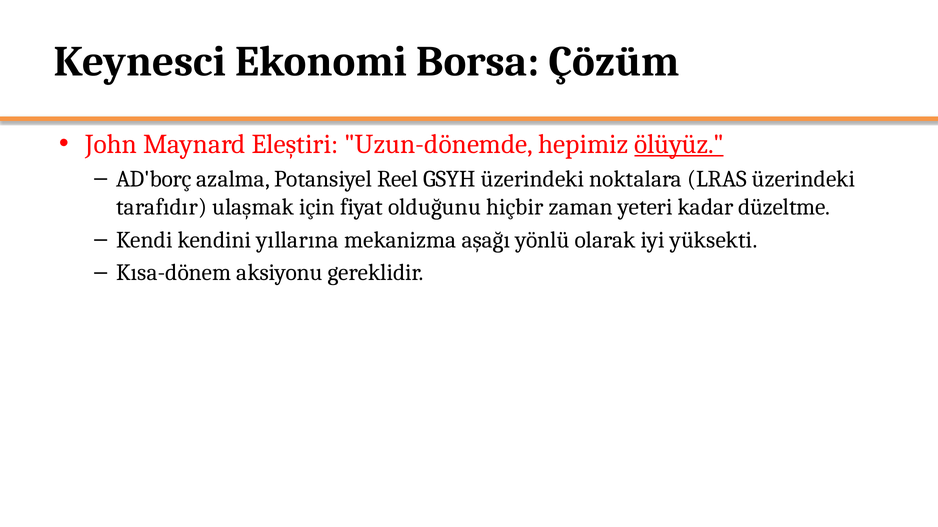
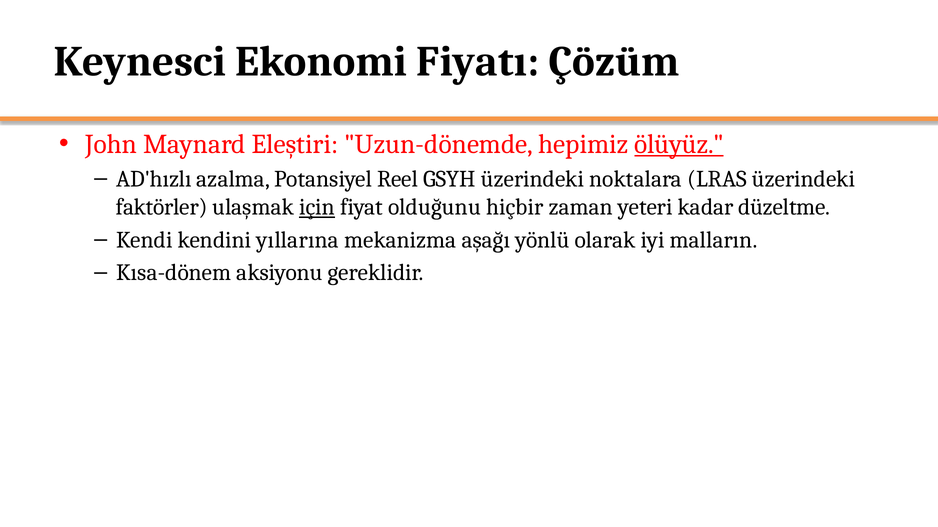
Borsa: Borsa -> Fiyatı (478, 62)
AD'borç: AD'borç -> AD'hızlı (154, 179)
tarafıdır: tarafıdır -> faktörler (162, 207)
için underline: none -> present (317, 207)
yüksekti: yüksekti -> malların (714, 240)
